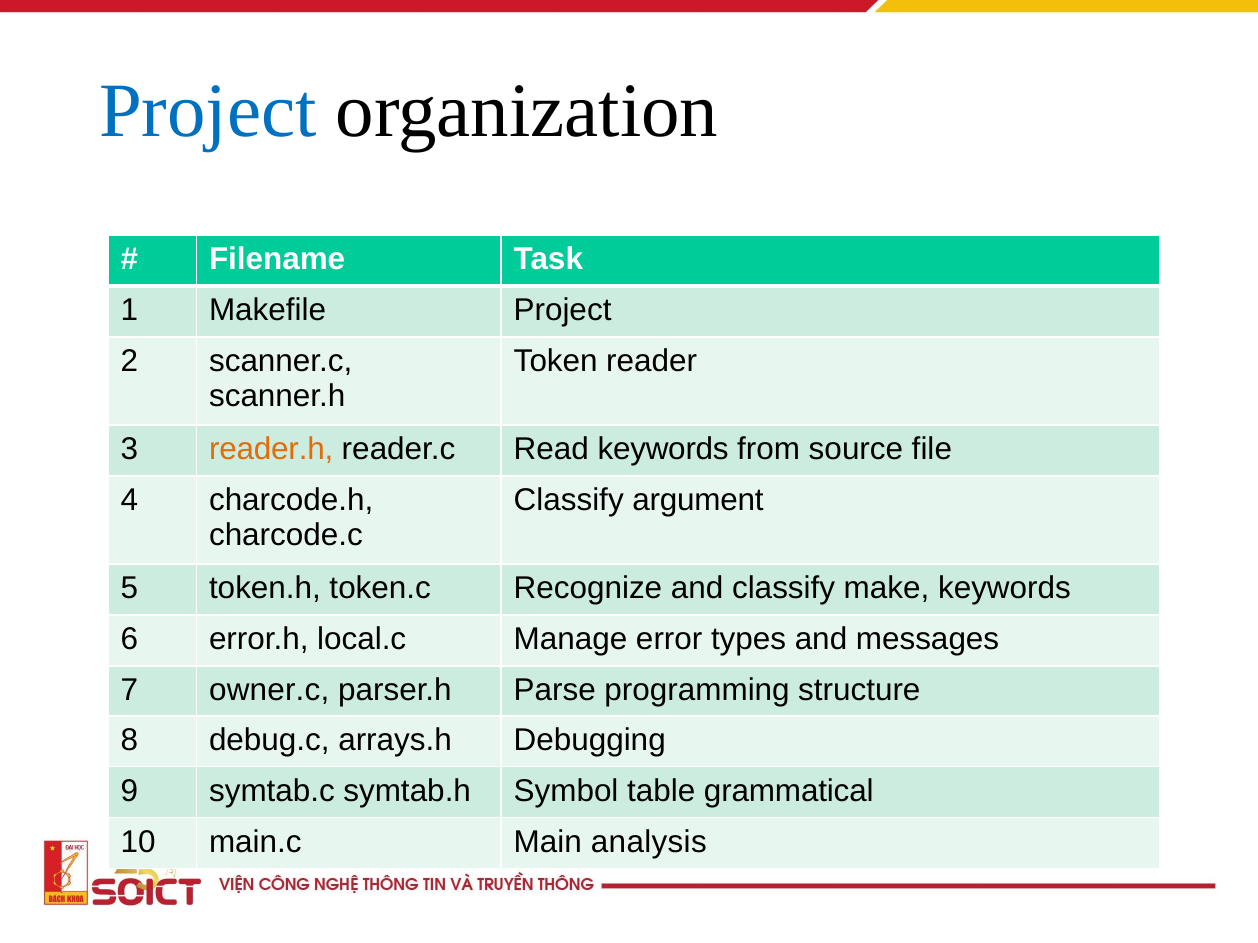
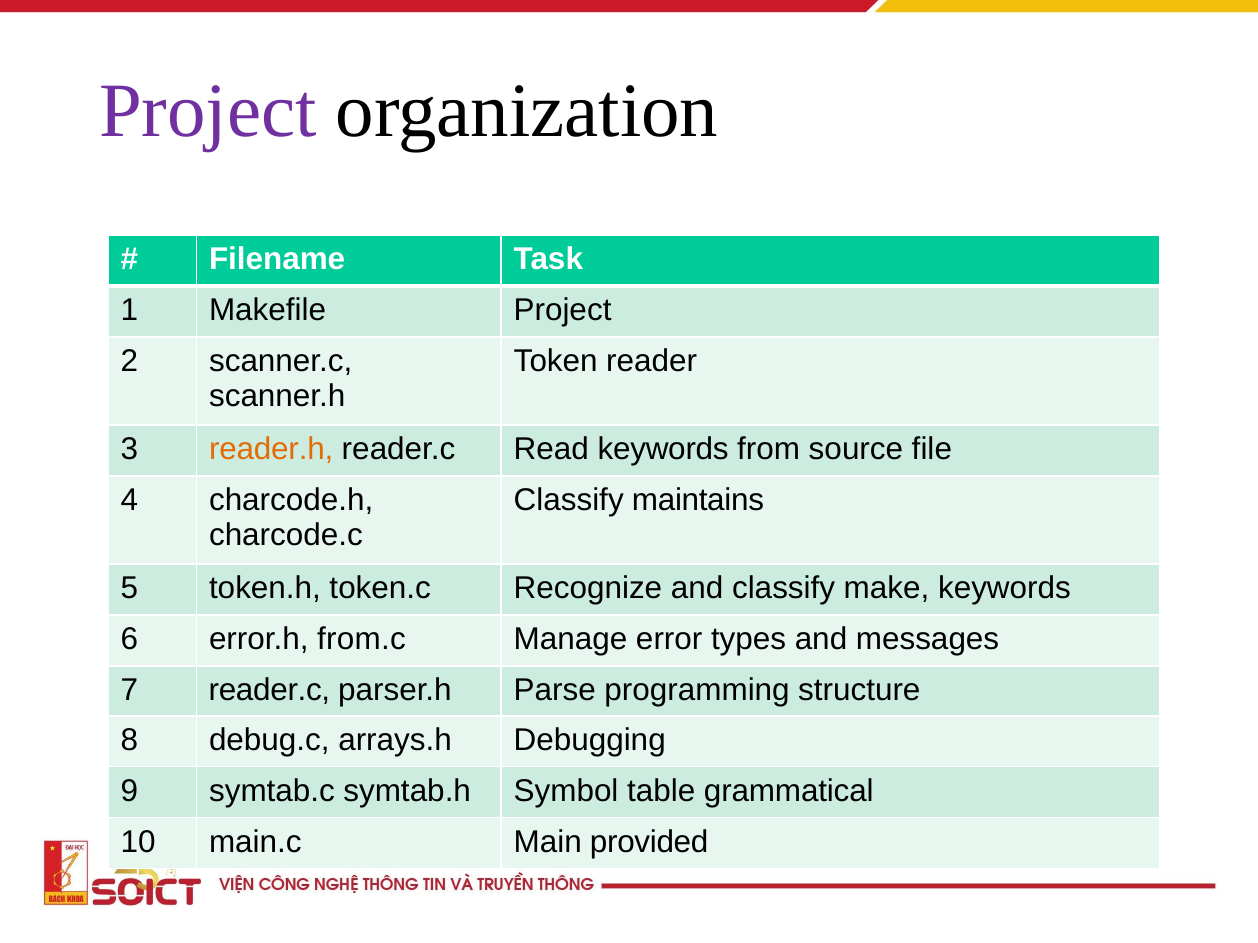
Project colour: blue -> purple (208, 111)
argument: argument -> maintains (698, 501)
local.c: local.c -> from.c (362, 640)
7 owner.c: owner.c -> reader.c (269, 691)
analysis: analysis -> provided (649, 842)
